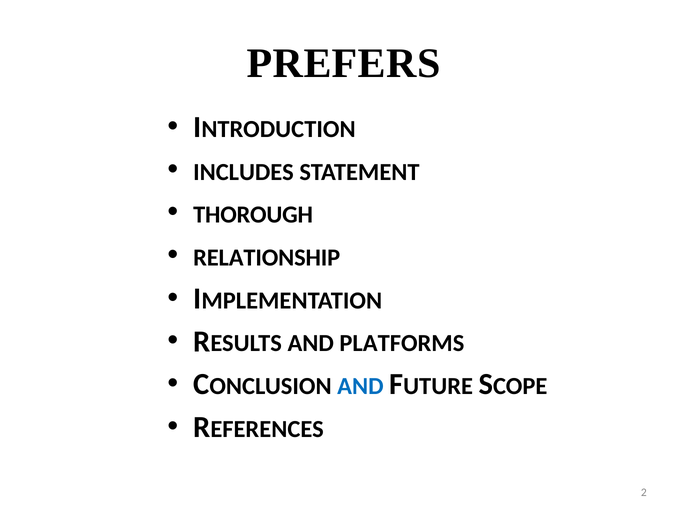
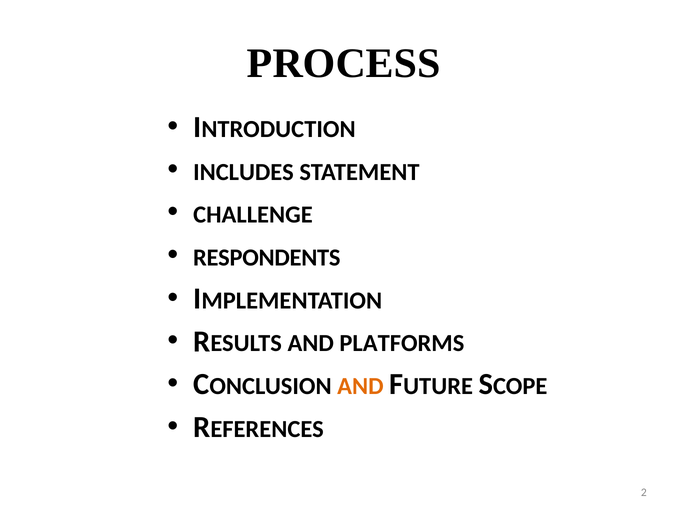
PREFERS: PREFERS -> PROCESS (344, 63)
THOROUGH: THOROUGH -> CHALLENGE (253, 215)
RELATIONSHIP: RELATIONSHIP -> RESPONDENTS (267, 258)
AND colour: blue -> orange (360, 386)
